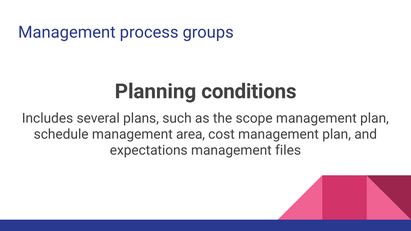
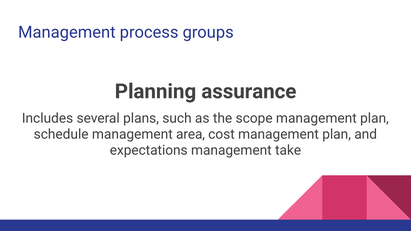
conditions: conditions -> assurance (249, 92)
files: files -> take (288, 151)
